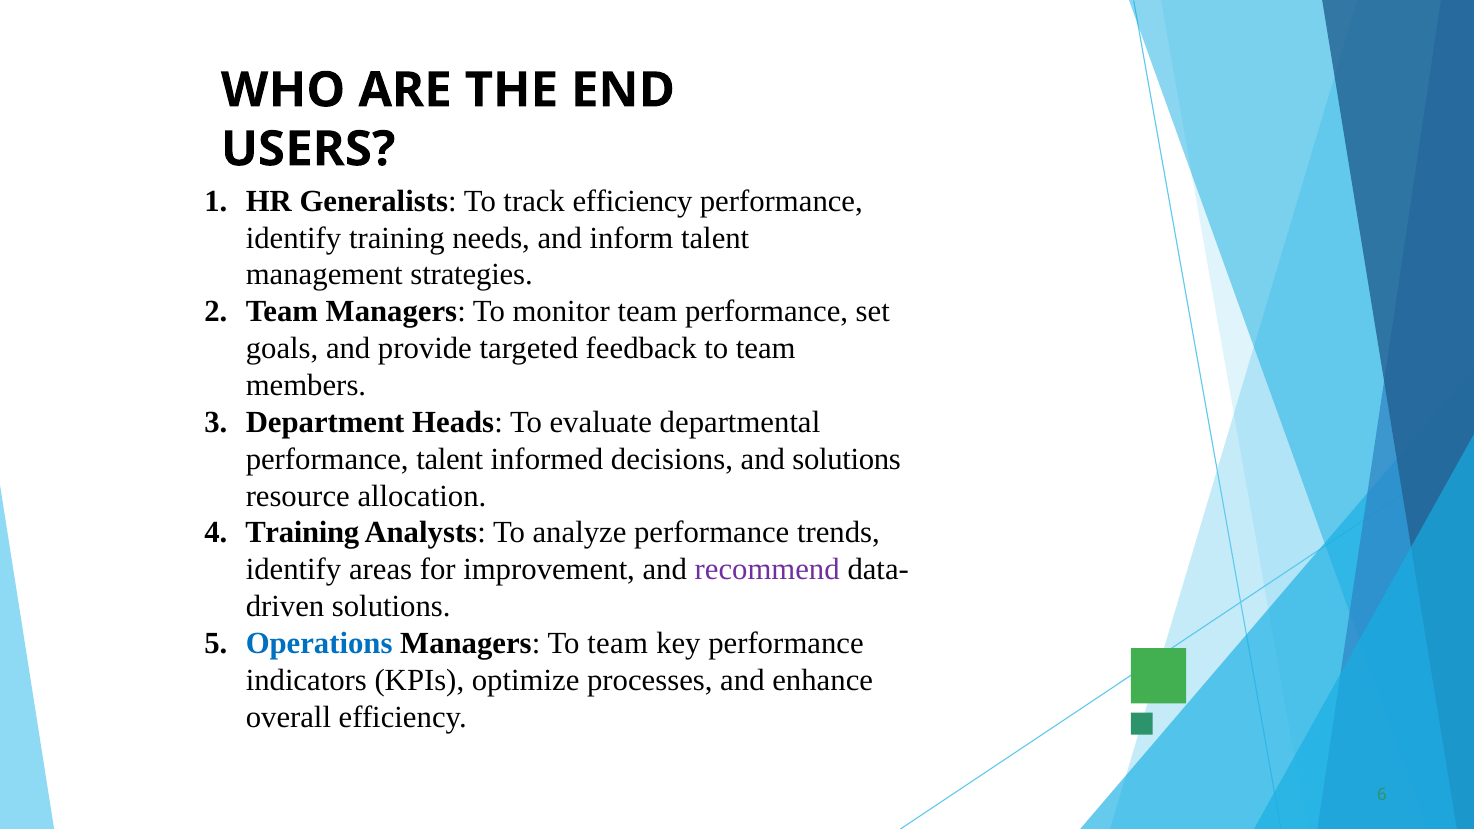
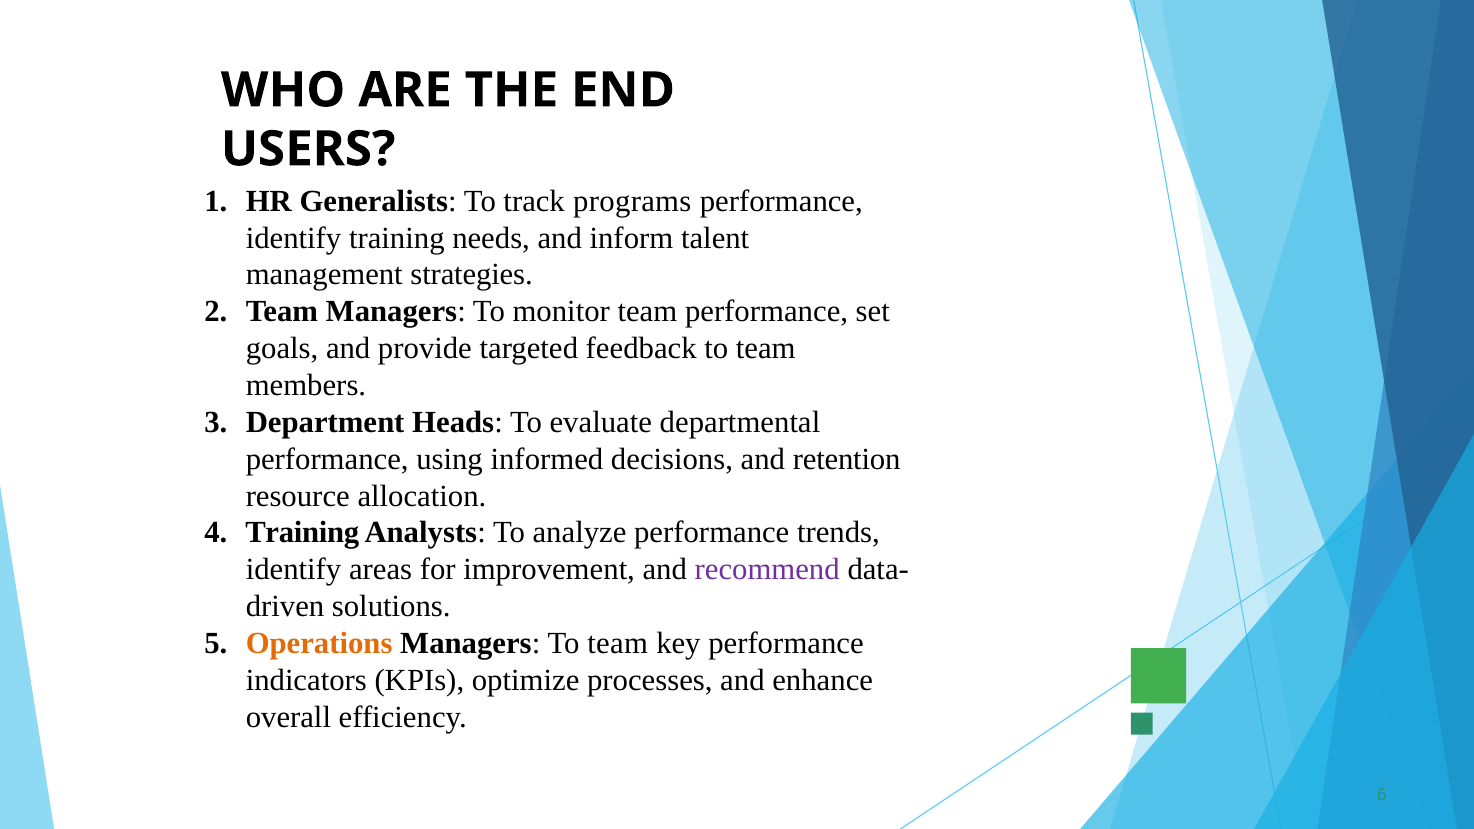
track efficiency: efficiency -> programs (632, 201)
performance talent: talent -> using (450, 459)
and solutions: solutions -> retention (847, 459)
Operations colour: blue -> orange (319, 643)
